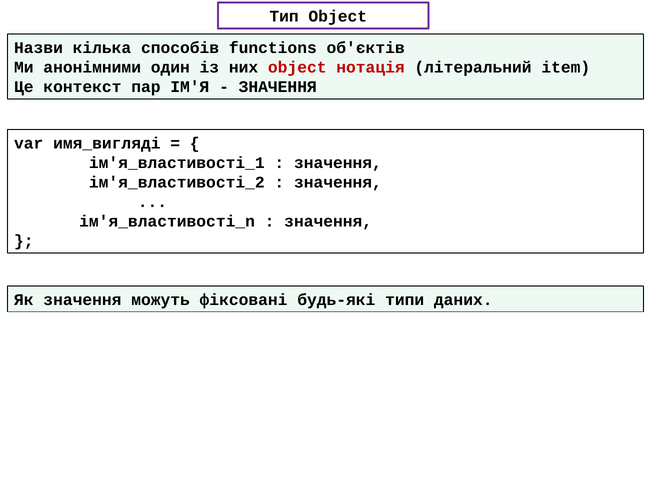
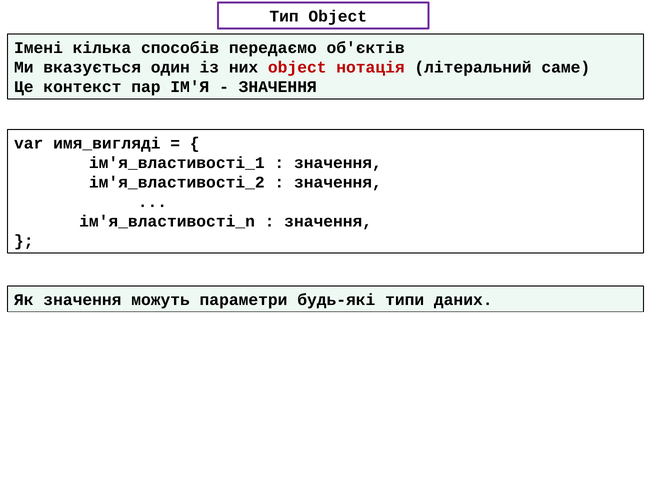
Назви: Назви -> Імені (38, 48)
functions: functions -> передаємо (273, 48)
анонімними: анонімними -> вказується (92, 68)
item: item -> саме (566, 68)
фіксовані: фіксовані -> параметри (244, 300)
